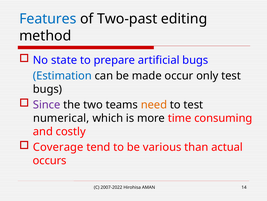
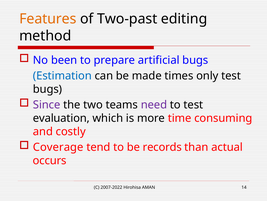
Features colour: blue -> orange (48, 19)
state: state -> been (64, 60)
occur: occur -> times (179, 76)
need colour: orange -> purple (154, 104)
numerical: numerical -> evaluation (61, 118)
various: various -> records (162, 147)
